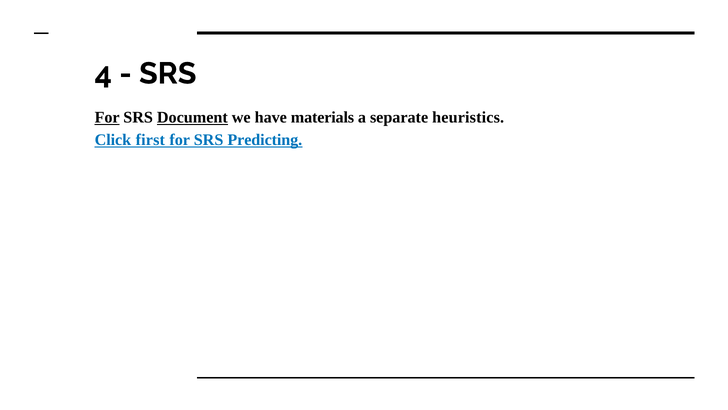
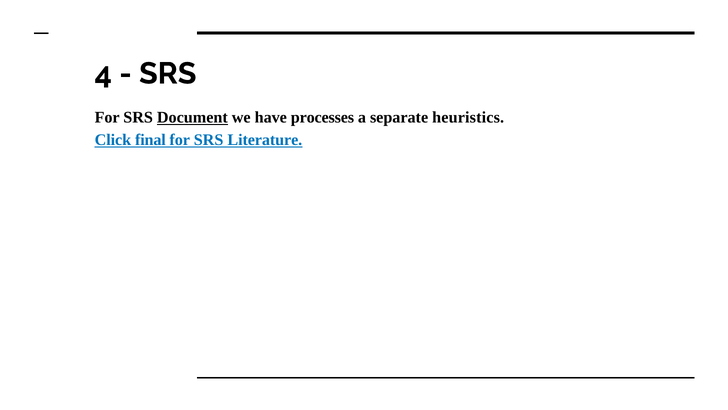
For underline: present -> none (107, 117)
materials: materials -> processes (323, 117)
first: first -> final (150, 140)
Predicting: Predicting -> Literature (265, 140)
